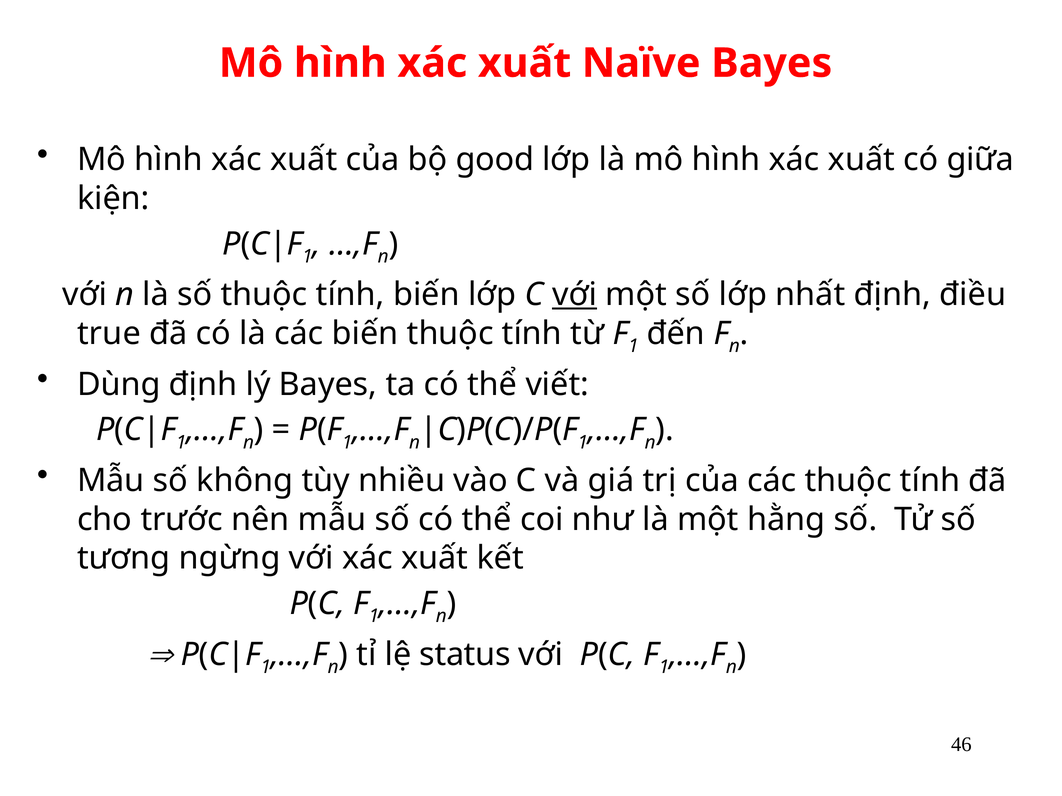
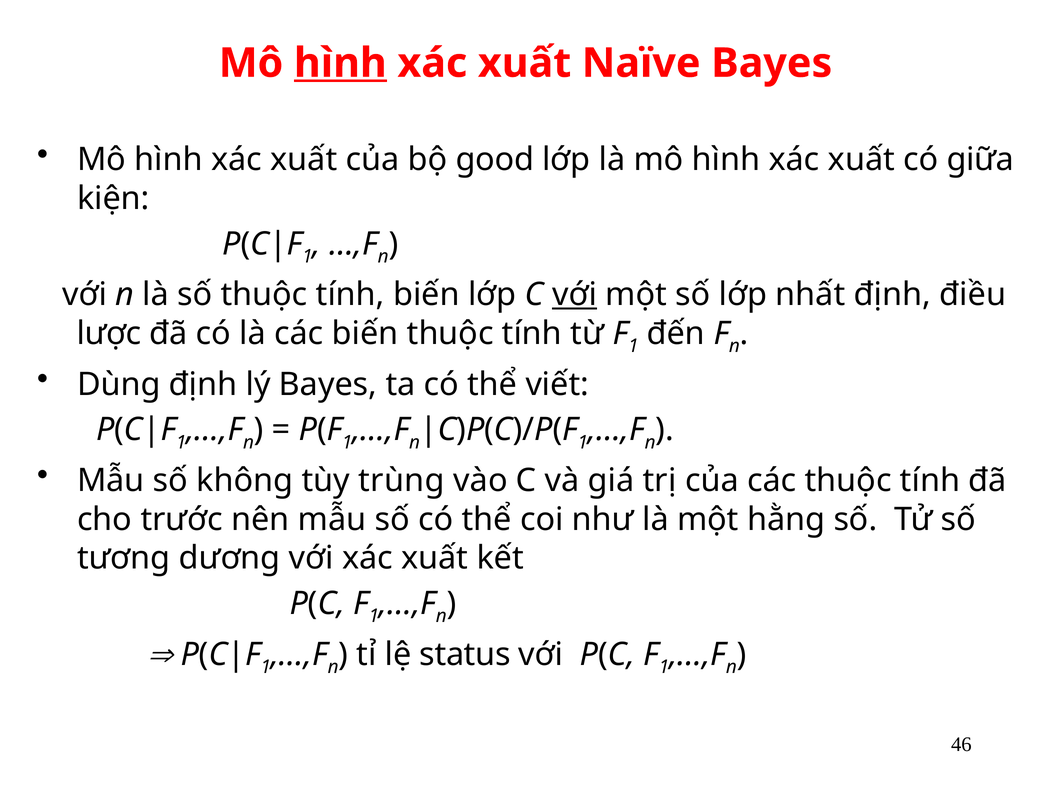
hình underline: none -> present (340, 63)
true: true -> lược (109, 334)
nhiều: nhiều -> trùng (401, 481)
ngừng: ngừng -> dương (230, 559)
